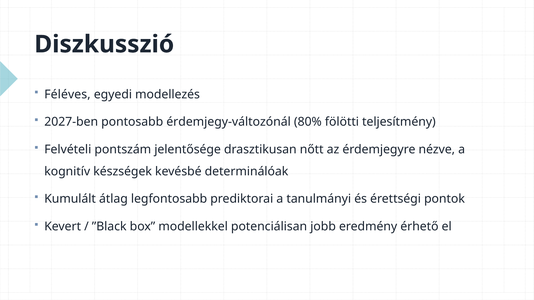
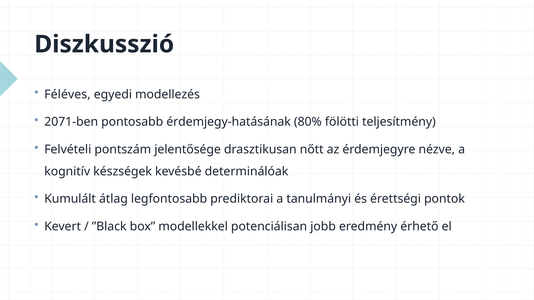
2027-ben: 2027-ben -> 2071-ben (71, 122)
érdemjegy-változónál: érdemjegy-változónál -> érdemjegy-hatásának (229, 122)
